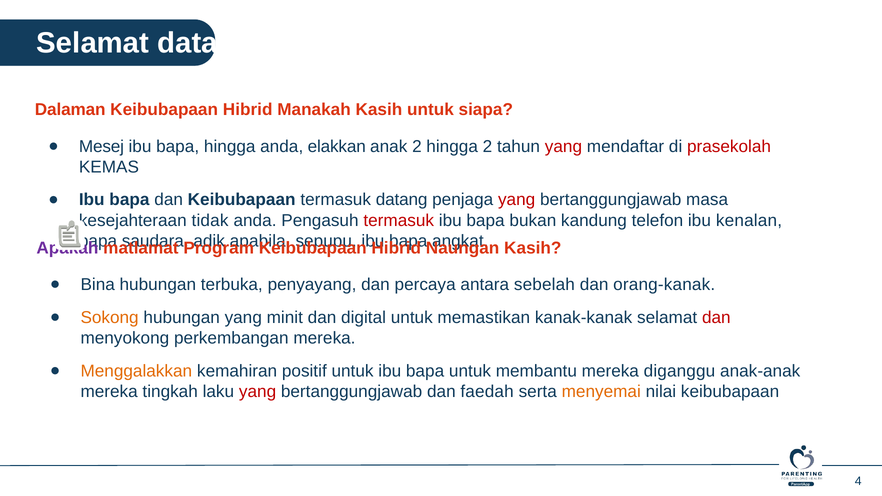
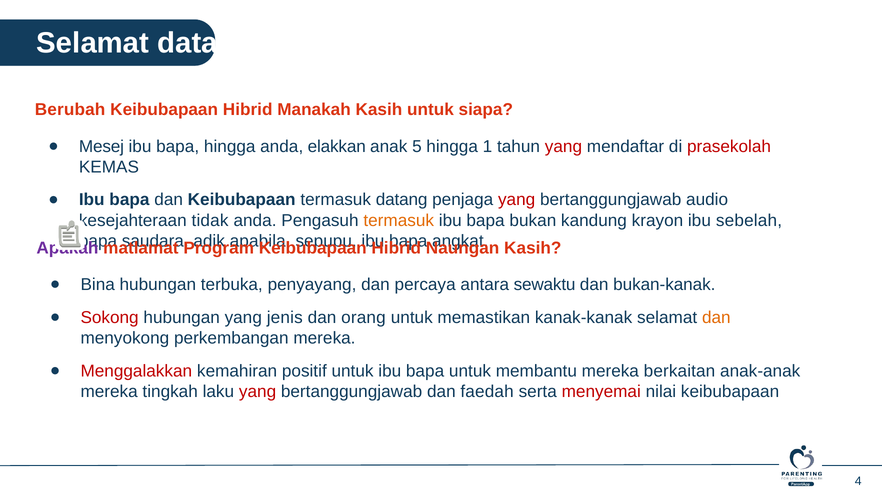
Dalaman: Dalaman -> Berubah (70, 110)
anak 2: 2 -> 5 (417, 146)
hingga 2: 2 -> 1 (488, 146)
masa: masa -> audio (707, 200)
termasuk colour: red -> orange (399, 220)
telefon: telefon -> krayon (657, 220)
kenalan: kenalan -> sebelah (749, 220)
sebelah: sebelah -> sewaktu (545, 285)
orang-kanak: orang-kanak -> bukan-kanak (664, 285)
Sokong colour: orange -> red (110, 318)
minit: minit -> jenis (285, 318)
digital: digital -> orang (363, 318)
dan colour: red -> orange (716, 318)
Menggalakkan colour: orange -> red (136, 371)
diganggu: diganggu -> berkaitan (679, 371)
menyemai colour: orange -> red (601, 392)
